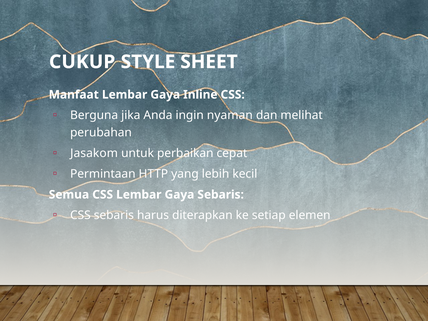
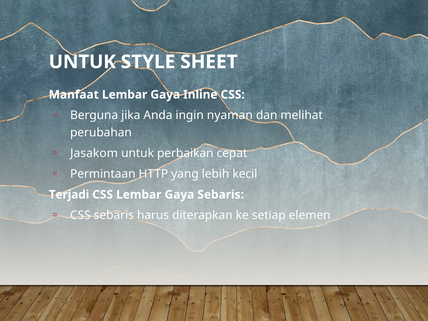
CUKUP: CUKUP -> UNTUK (82, 62)
Semua: Semua -> Terjadi (69, 195)
